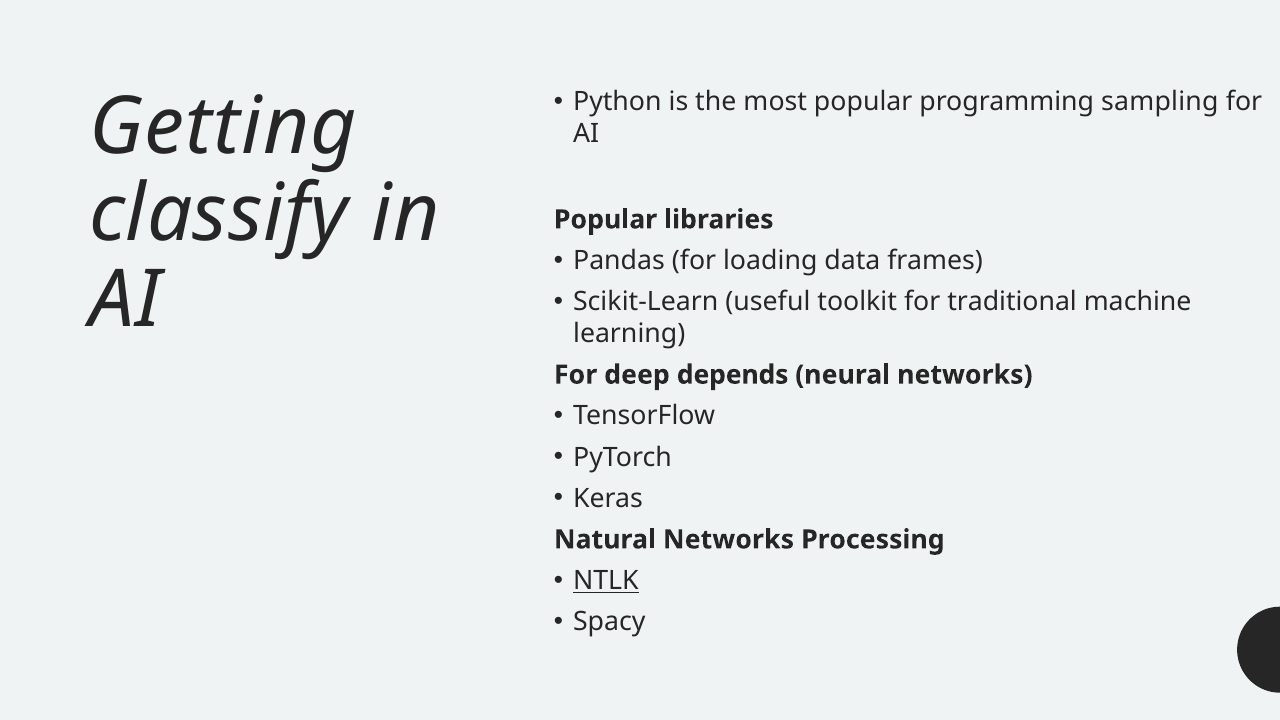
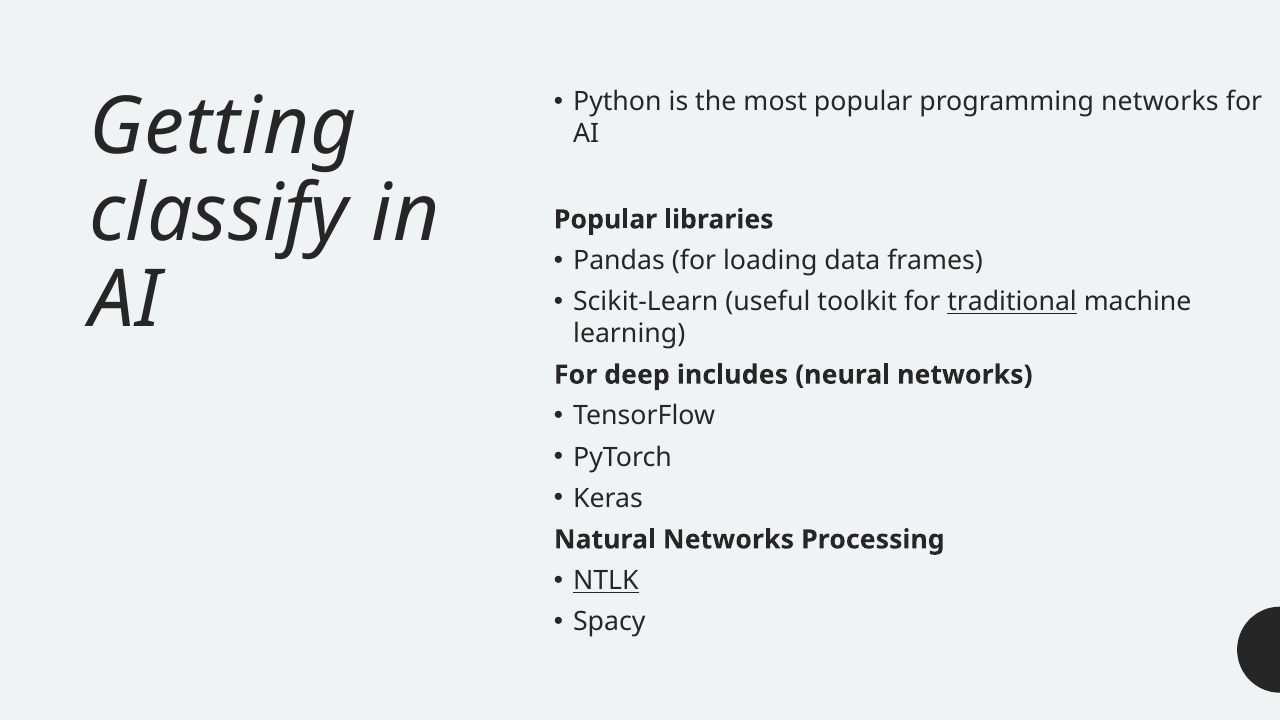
programming sampling: sampling -> networks (1160, 102)
traditional underline: none -> present (1012, 302)
depends: depends -> includes (732, 375)
